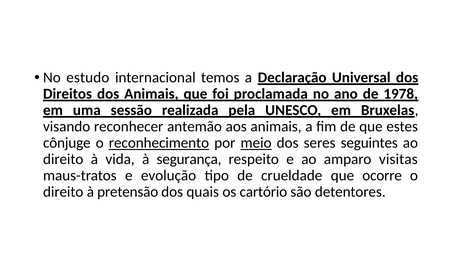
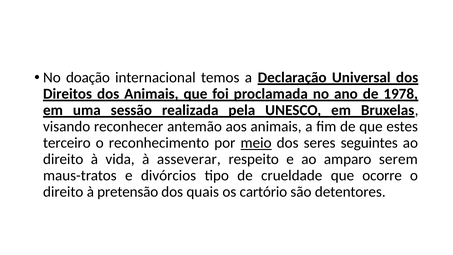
estudo: estudo -> doação (88, 78)
cônjuge: cônjuge -> terceiro (67, 143)
reconhecimento underline: present -> none (159, 143)
segurança: segurança -> asseverar (189, 159)
visitas: visitas -> serem (398, 159)
evolução: evolução -> divórcios (169, 176)
